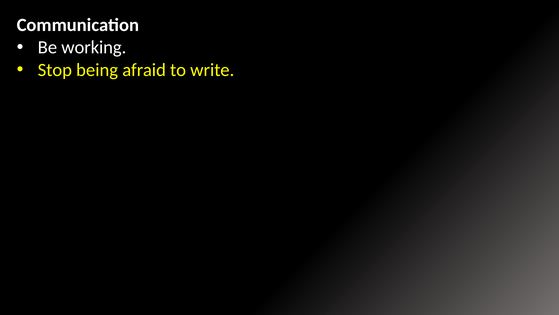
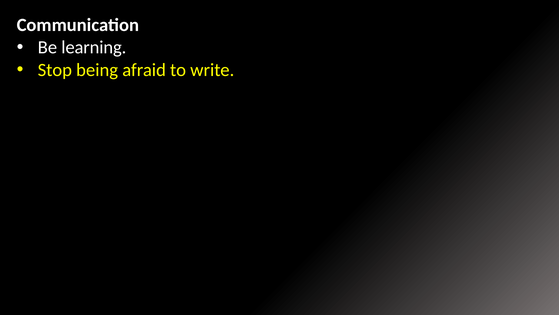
working: working -> learning (94, 47)
